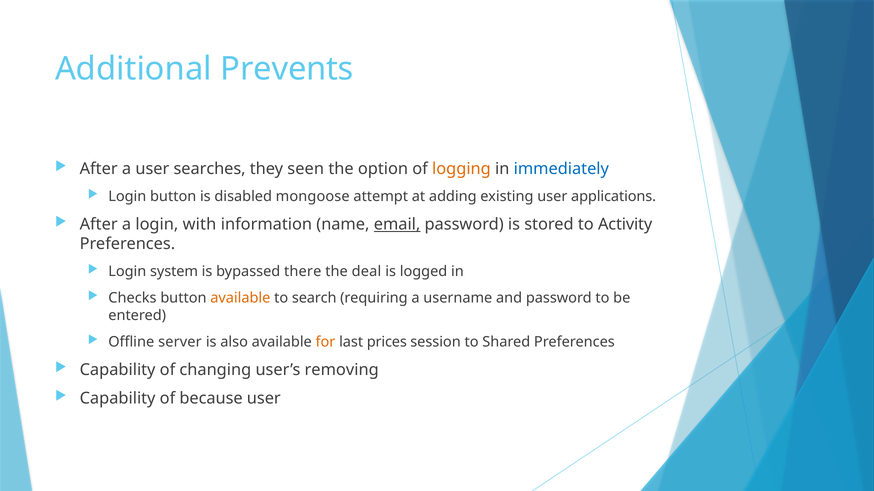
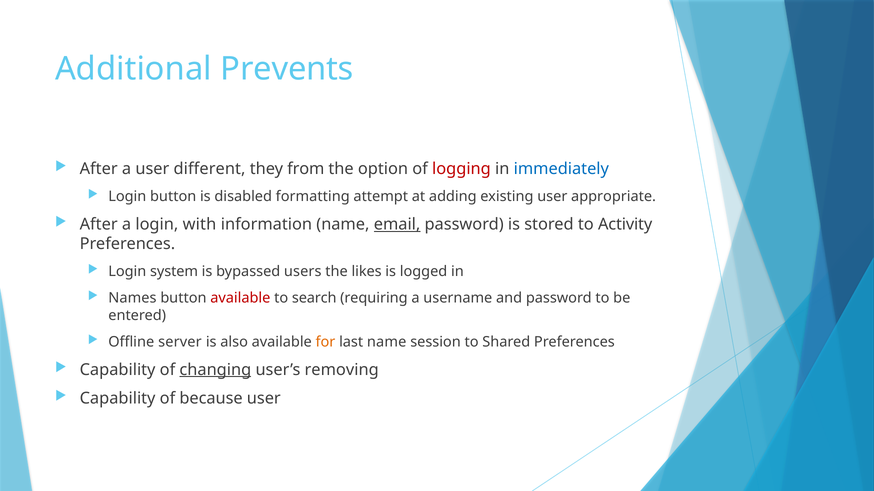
searches: searches -> different (210, 169)
seen: seen -> from (306, 169)
logging colour: orange -> red (461, 169)
mongoose: mongoose -> formatting (313, 197)
applications: applications -> appropriate (614, 197)
there: there -> users (303, 272)
deal: deal -> likes (367, 272)
Checks: Checks -> Names (132, 298)
available colour: orange -> red (240, 298)
last prices: prices -> name (387, 342)
changing underline: none -> present (215, 370)
